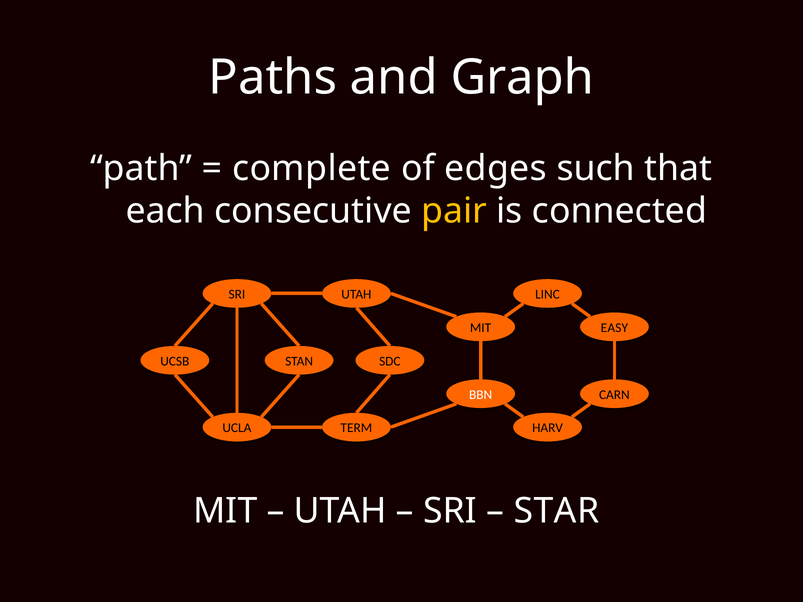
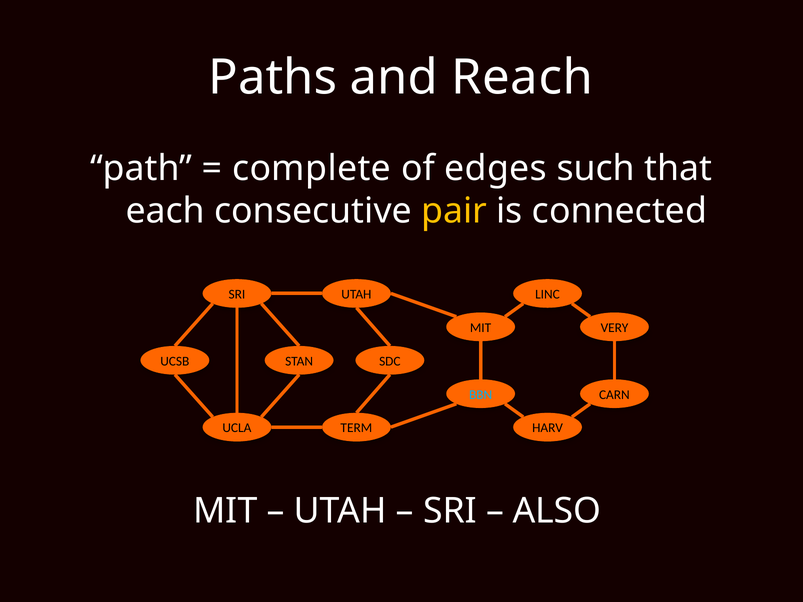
Graph: Graph -> Reach (522, 78)
EASY: EASY -> VERY (615, 328)
BBN colour: white -> light blue (481, 395)
STAR: STAR -> ALSO (557, 511)
